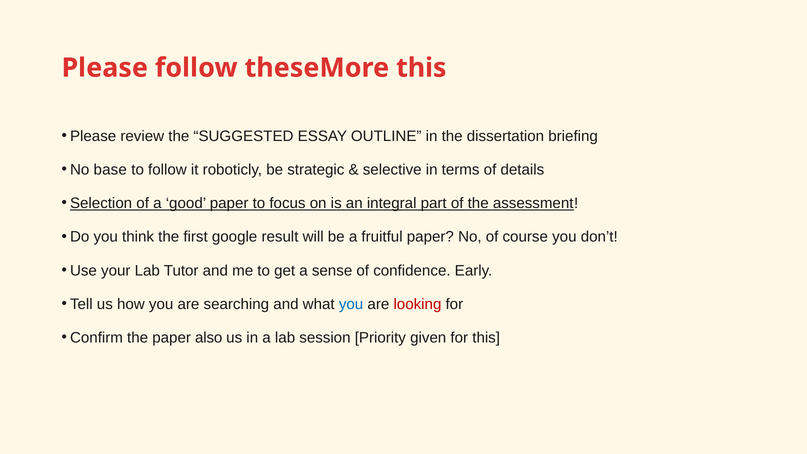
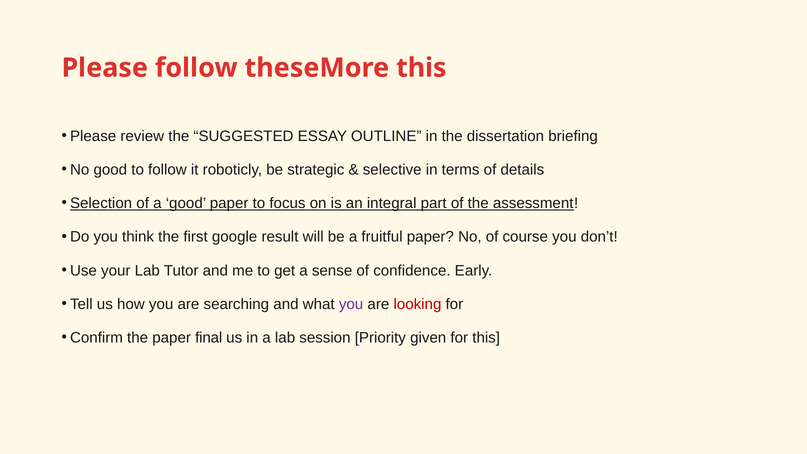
No base: base -> good (110, 170)
you colour: blue -> purple (351, 304)
also: also -> final (209, 338)
